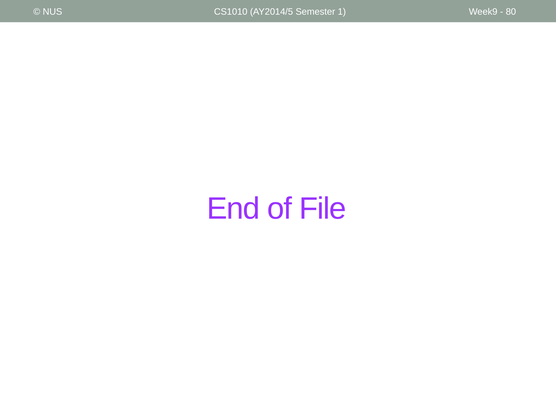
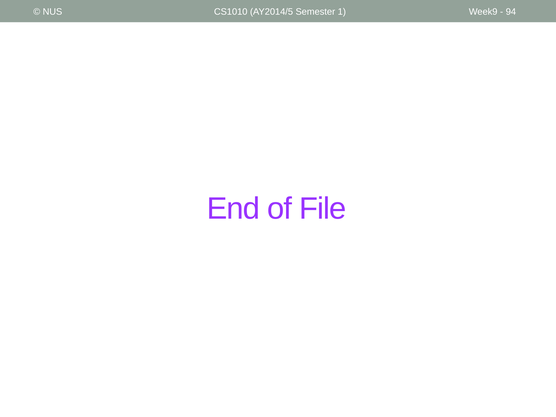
80: 80 -> 94 (511, 12)
